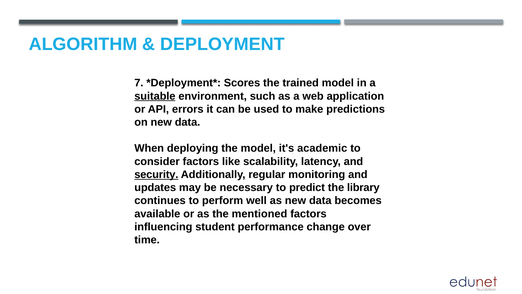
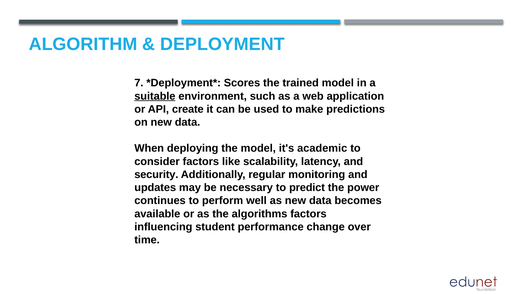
errors: errors -> create (188, 109)
security underline: present -> none (156, 174)
library: library -> power (363, 187)
mentioned: mentioned -> algorithms (260, 213)
